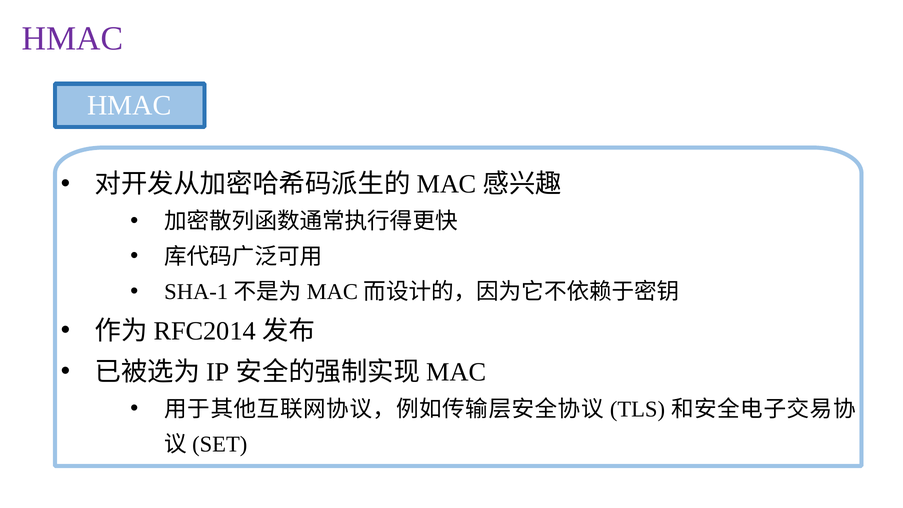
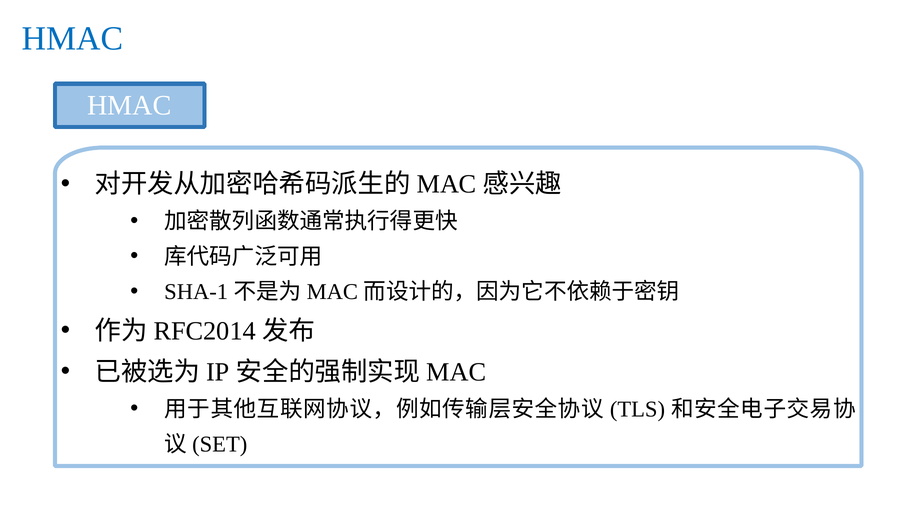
HMAC colour: purple -> blue (73, 38)
